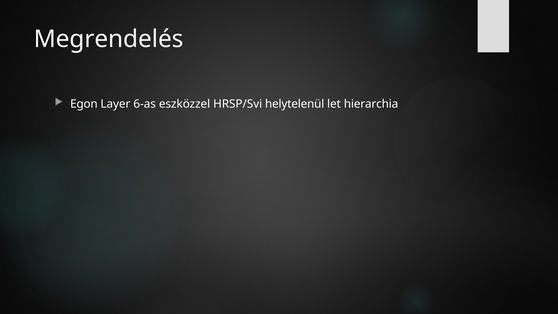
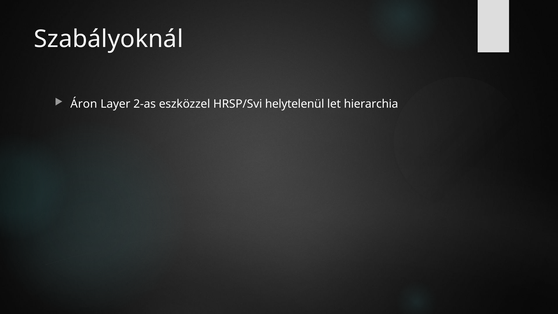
Megrendelés: Megrendelés -> Szabályoknál (109, 39)
Egon: Egon -> Áron (84, 104)
6-as: 6-as -> 2-as (145, 104)
